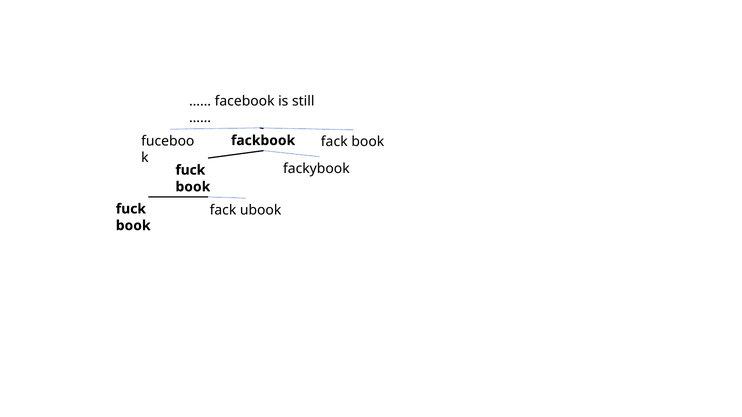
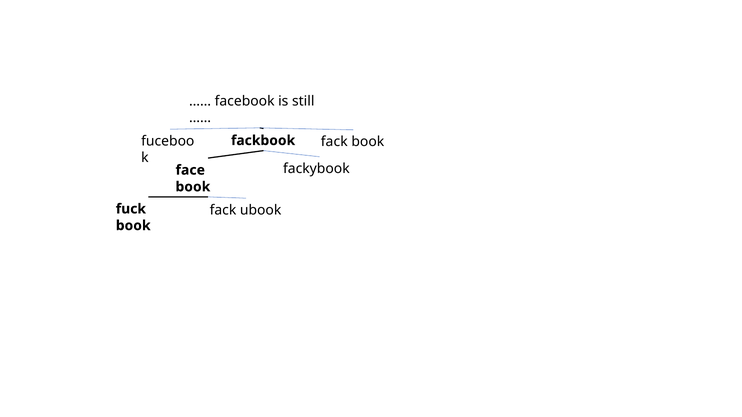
fuck: fuck -> face (190, 170)
